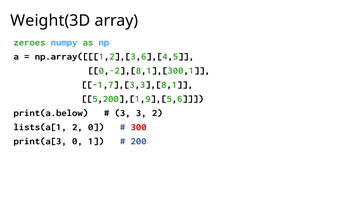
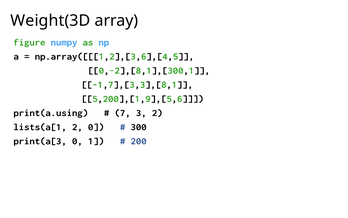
zeroes: zeroes -> figure (29, 42)
print(a.below: print(a.below -> print(a.using (51, 113)
3: 3 -> 7 (123, 113)
300 colour: red -> black (139, 127)
